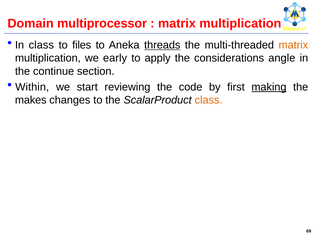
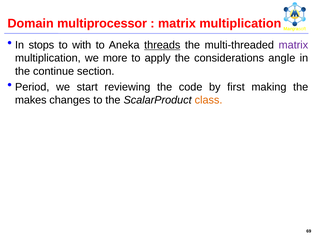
In class: class -> stops (41, 45)
files: files -> with (82, 45)
matrix colour: orange -> purple (293, 45)
early: early -> more (115, 58)
Within: Within -> Period (32, 87)
making underline: present -> none (269, 87)
